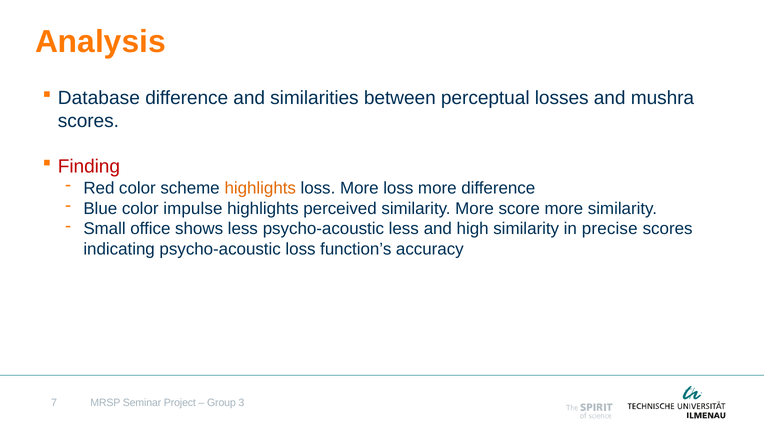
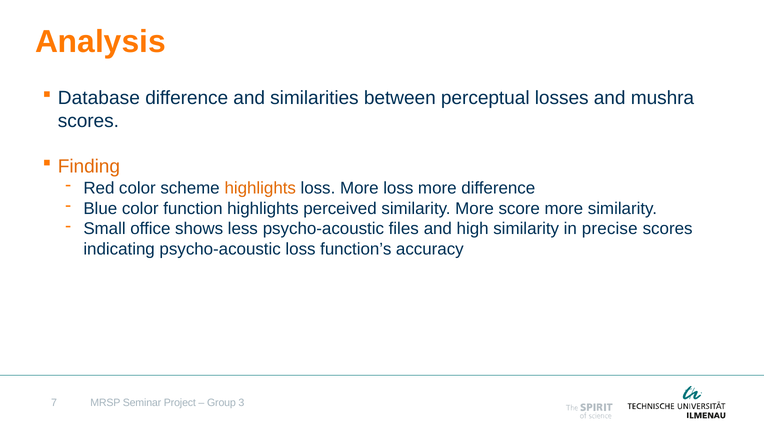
Finding colour: red -> orange (89, 167)
impulse: impulse -> function (193, 209)
psycho-acoustic less: less -> files (404, 229)
